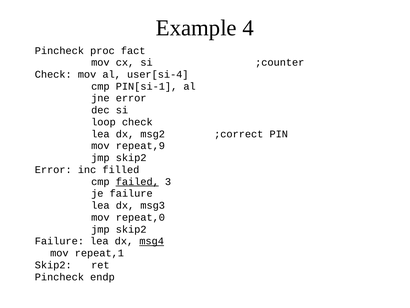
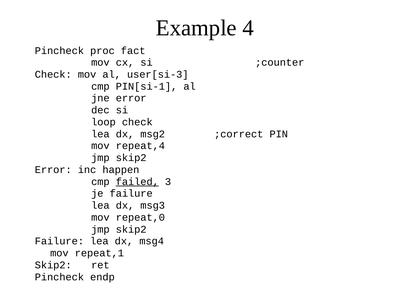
user[si-4: user[si-4 -> user[si-3 (158, 74)
repeat,9: repeat,9 -> repeat,4 (140, 146)
filled: filled -> happen (121, 169)
msg4 underline: present -> none (152, 241)
